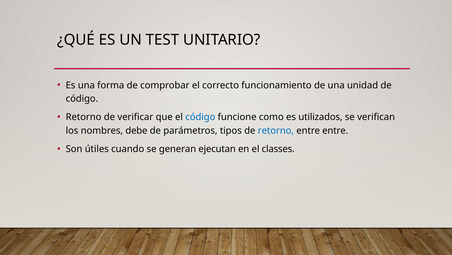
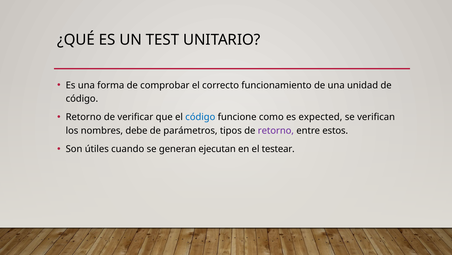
utilizados: utilizados -> expected (320, 117)
retorno colour: blue -> purple (276, 130)
entre entre: entre -> estos (335, 130)
classes: classes -> testear (278, 149)
